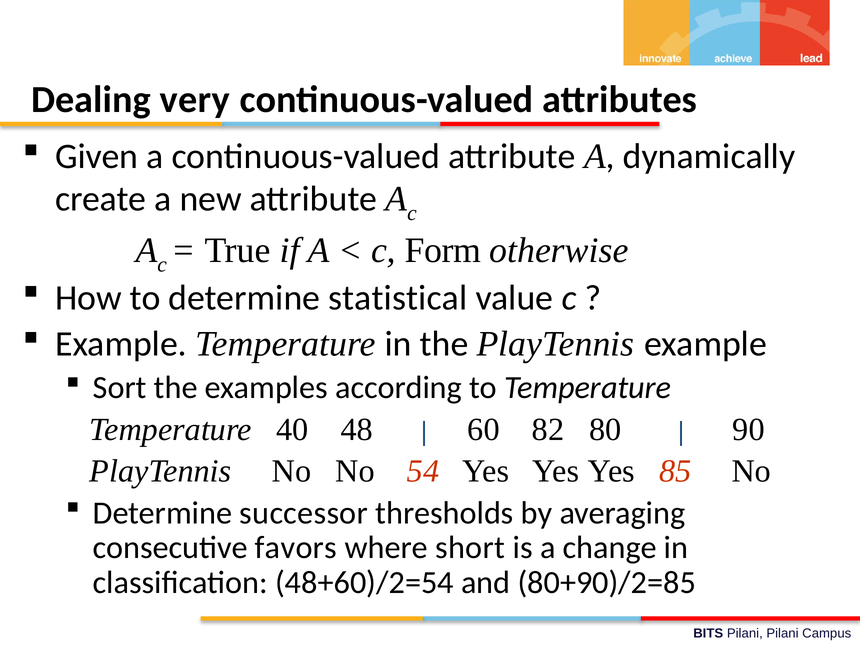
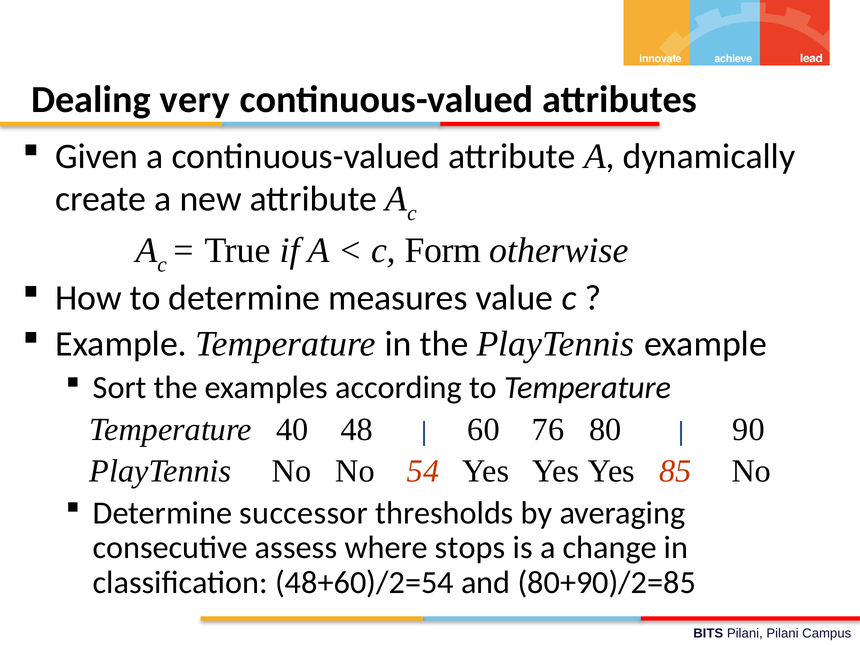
statistical: statistical -> measures (398, 298)
82: 82 -> 76 (548, 430)
favors: favors -> assess (296, 548)
short: short -> stops (470, 548)
